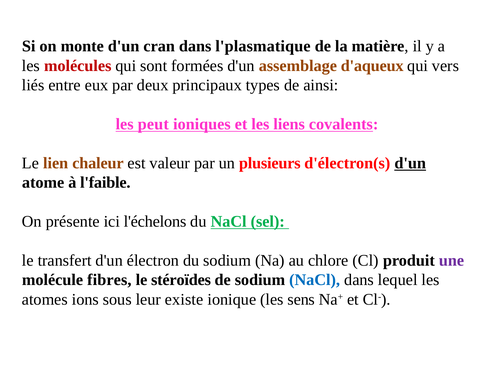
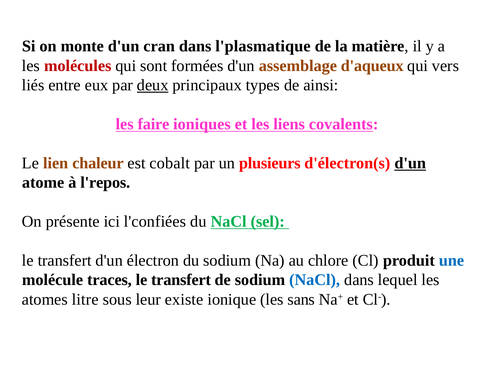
deux underline: none -> present (153, 85)
peut: peut -> faire (153, 124)
valeur: valeur -> cobalt (170, 163)
l'faible: l'faible -> l'repos (105, 182)
l'échelons: l'échelons -> l'confiées (155, 221)
une colour: purple -> blue (451, 260)
fibres: fibres -> traces (109, 279)
stéroïdes: stéroïdes -> transfert (181, 279)
ions: ions -> litre (85, 299)
sens: sens -> sans (301, 299)
